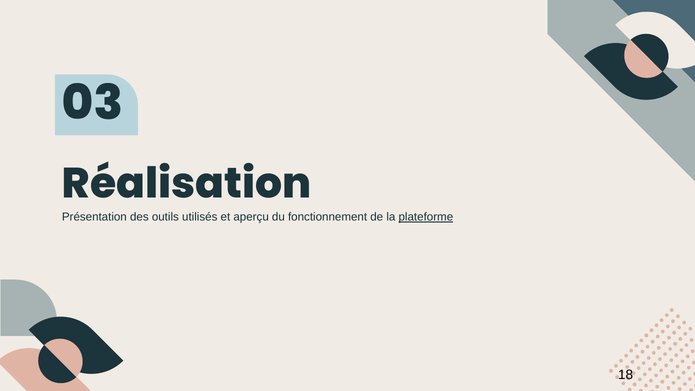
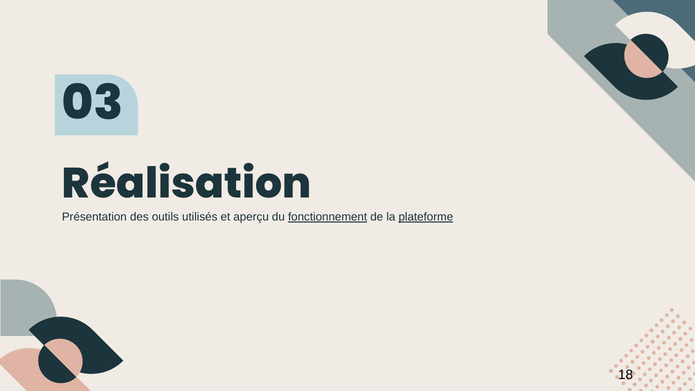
fonctionnement underline: none -> present (328, 217)
